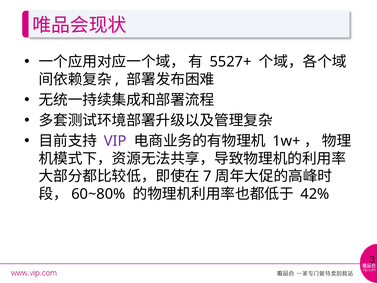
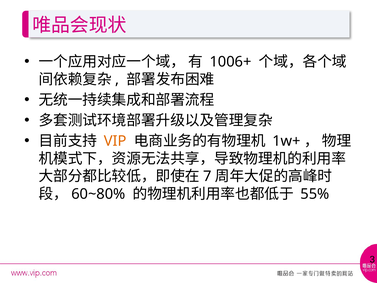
5527+: 5527+ -> 1006+ (231, 62)
VIP colour: purple -> orange (115, 141)
42%: 42% -> 55% (315, 194)
